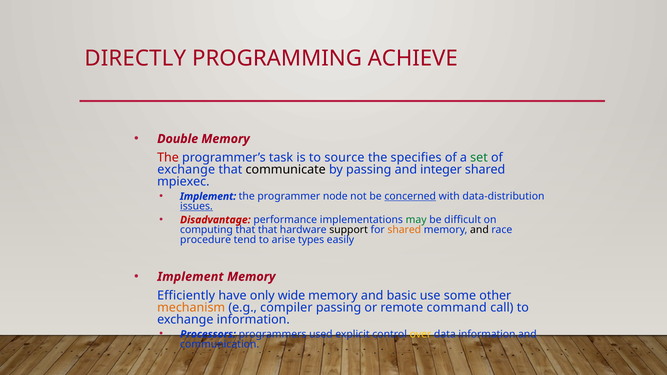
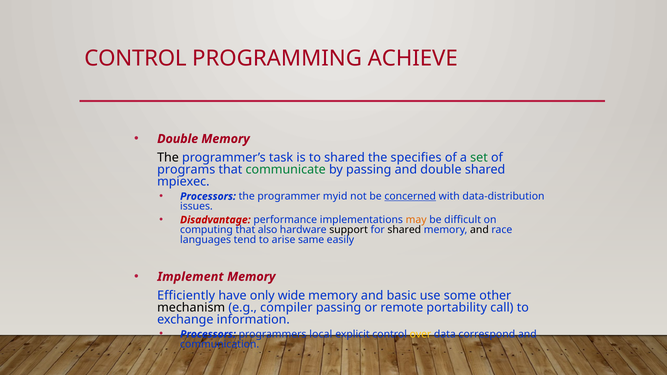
DIRECTLY: DIRECTLY -> CONTROL (135, 58)
The colour: red -> black (168, 158)
to source: source -> shared (345, 158)
exchange: exchange -> programs (186, 170)
communicate colour: black -> green (286, 170)
and integer: integer -> double (441, 170)
Implement: Implement -> Processors (208, 196)
node: node -> myid (335, 196)
issues underline: present -> none (196, 206)
may colour: green -> orange (416, 220)
that that: that -> also (268, 230)
shared colour: orange -> black (404, 230)
procedure: procedure -> languages (206, 240)
types: types -> same (311, 240)
mechanism colour: orange -> black (191, 308)
command: command -> portability (457, 308)
used: used -> local (321, 334)
data information: information -> correspond (487, 334)
